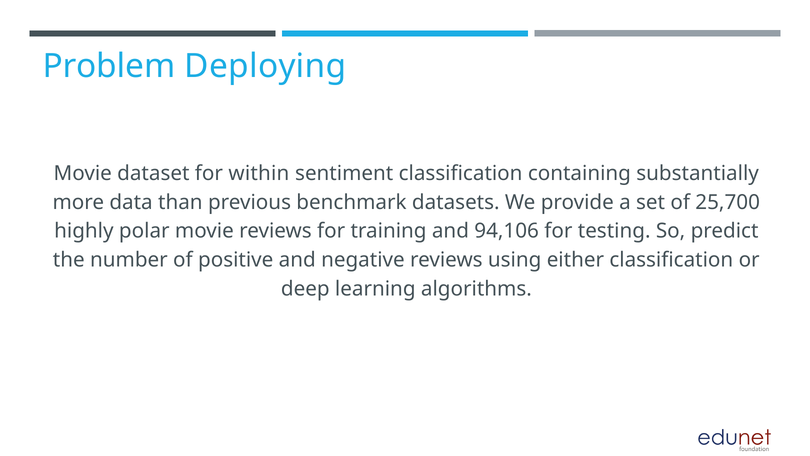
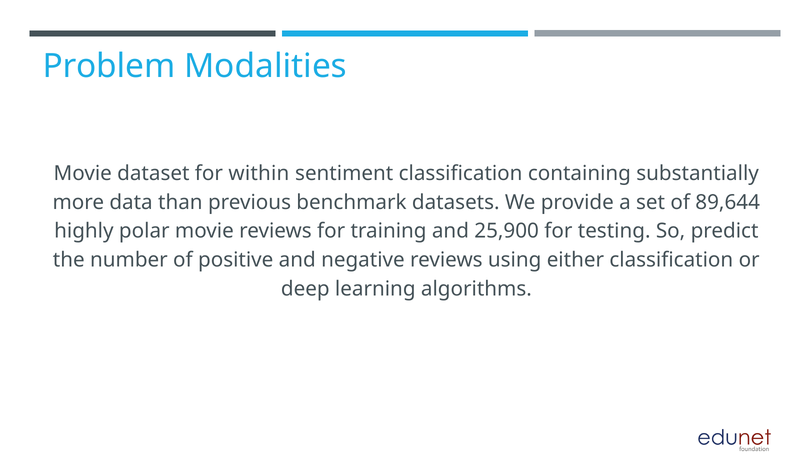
Deploying: Deploying -> Modalities (266, 66)
25,700: 25,700 -> 89,644 (728, 202)
94,106: 94,106 -> 25,900 (507, 231)
